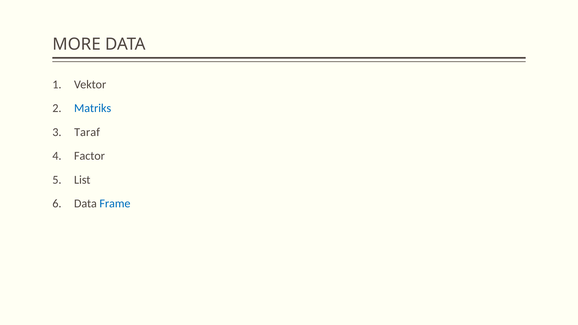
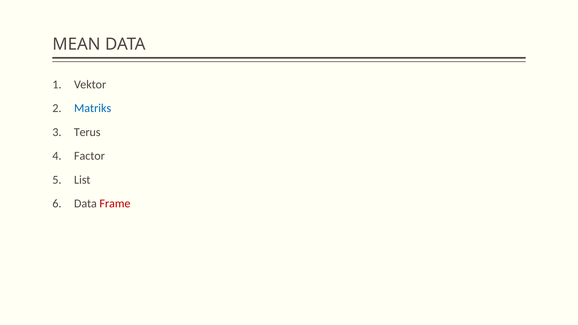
MORE: MORE -> MEAN (77, 44)
Taraf: Taraf -> Terus (87, 132)
Frame colour: blue -> red (115, 204)
